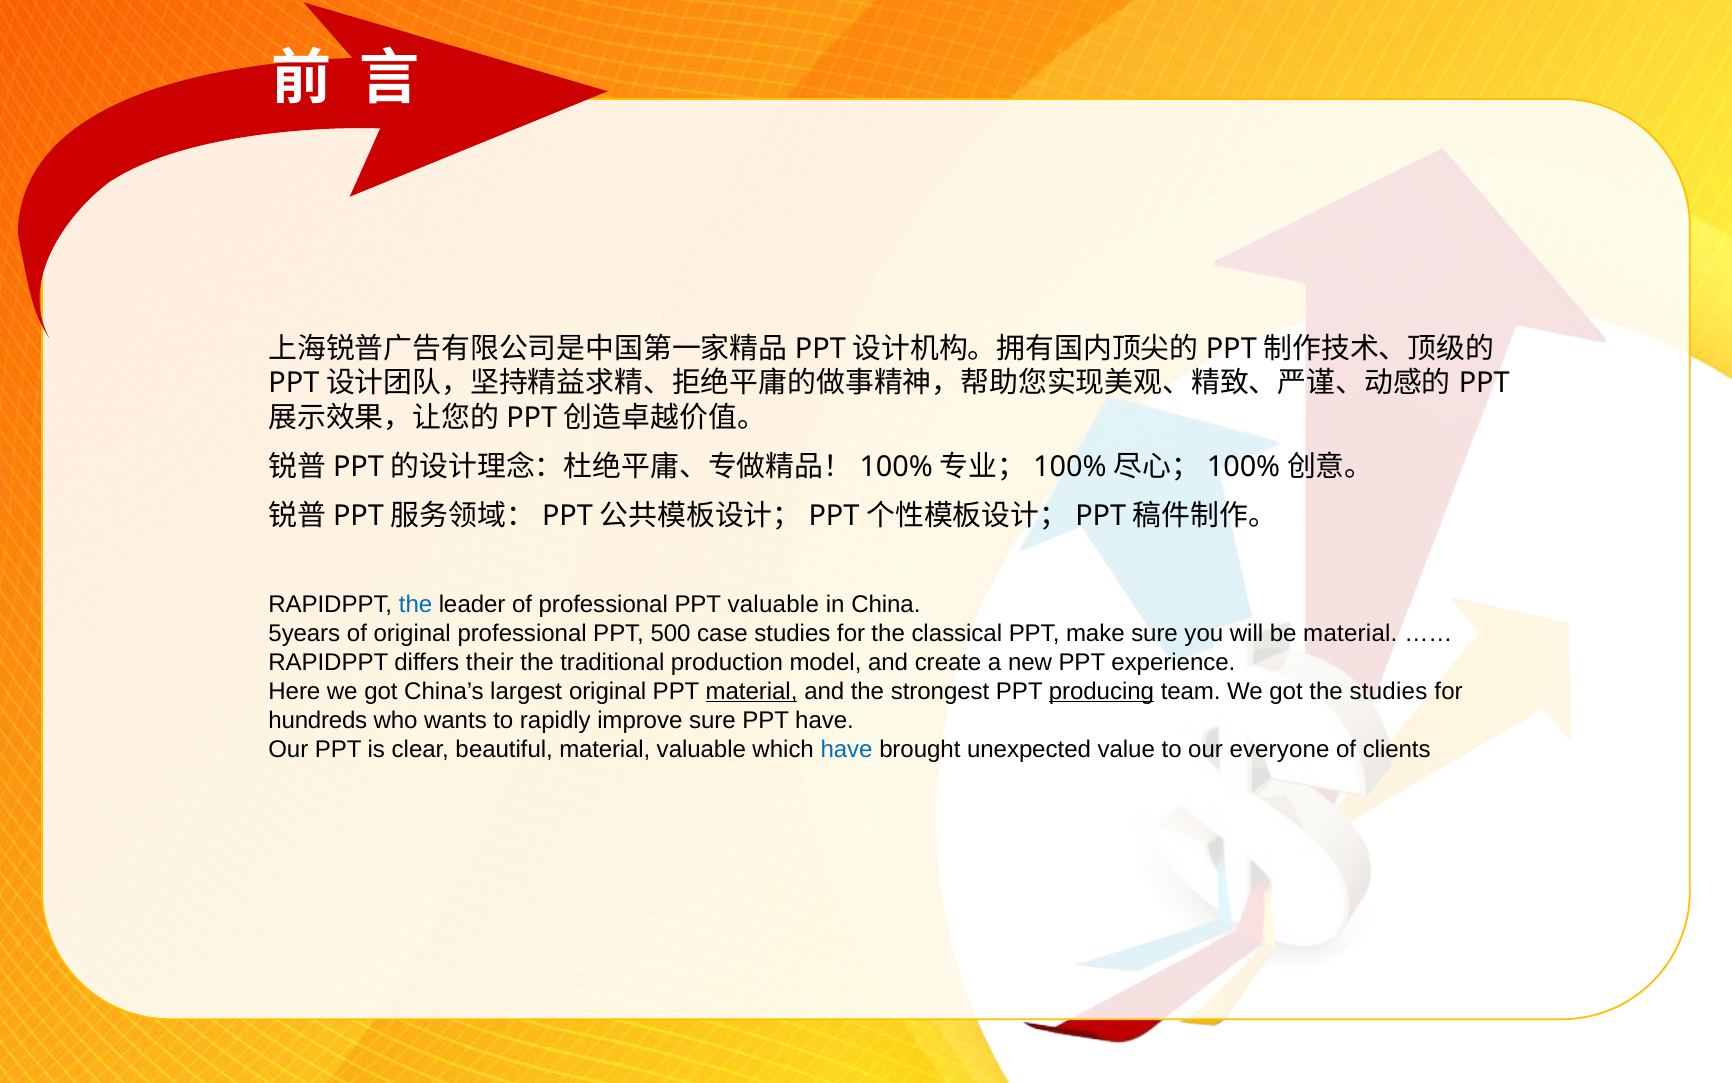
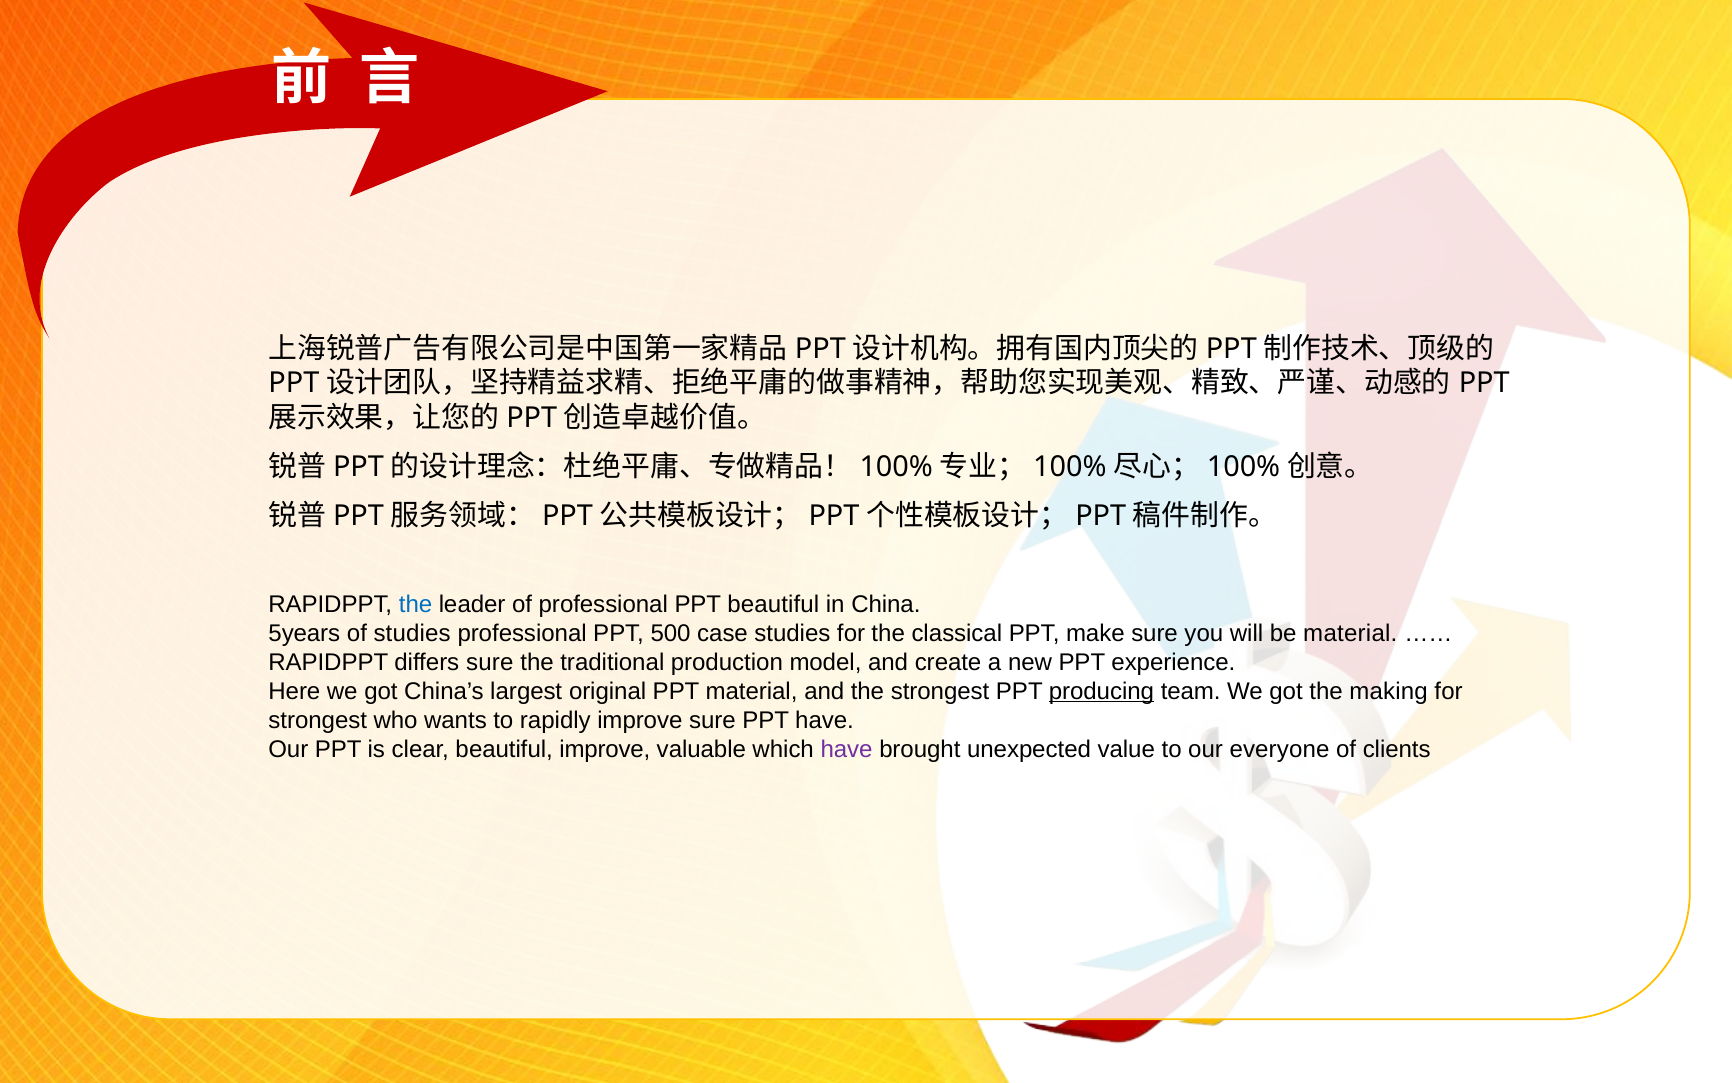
PPT valuable: valuable -> beautiful (773, 604)
of original: original -> studies (412, 633)
differs their: their -> sure (490, 662)
material underline: present -> none (751, 691)
the studies: studies -> making (1389, 691)
hundreds: hundreds -> strongest (318, 720)
beautiful material: material -> improve (605, 749)
have colour: blue -> purple (847, 749)
